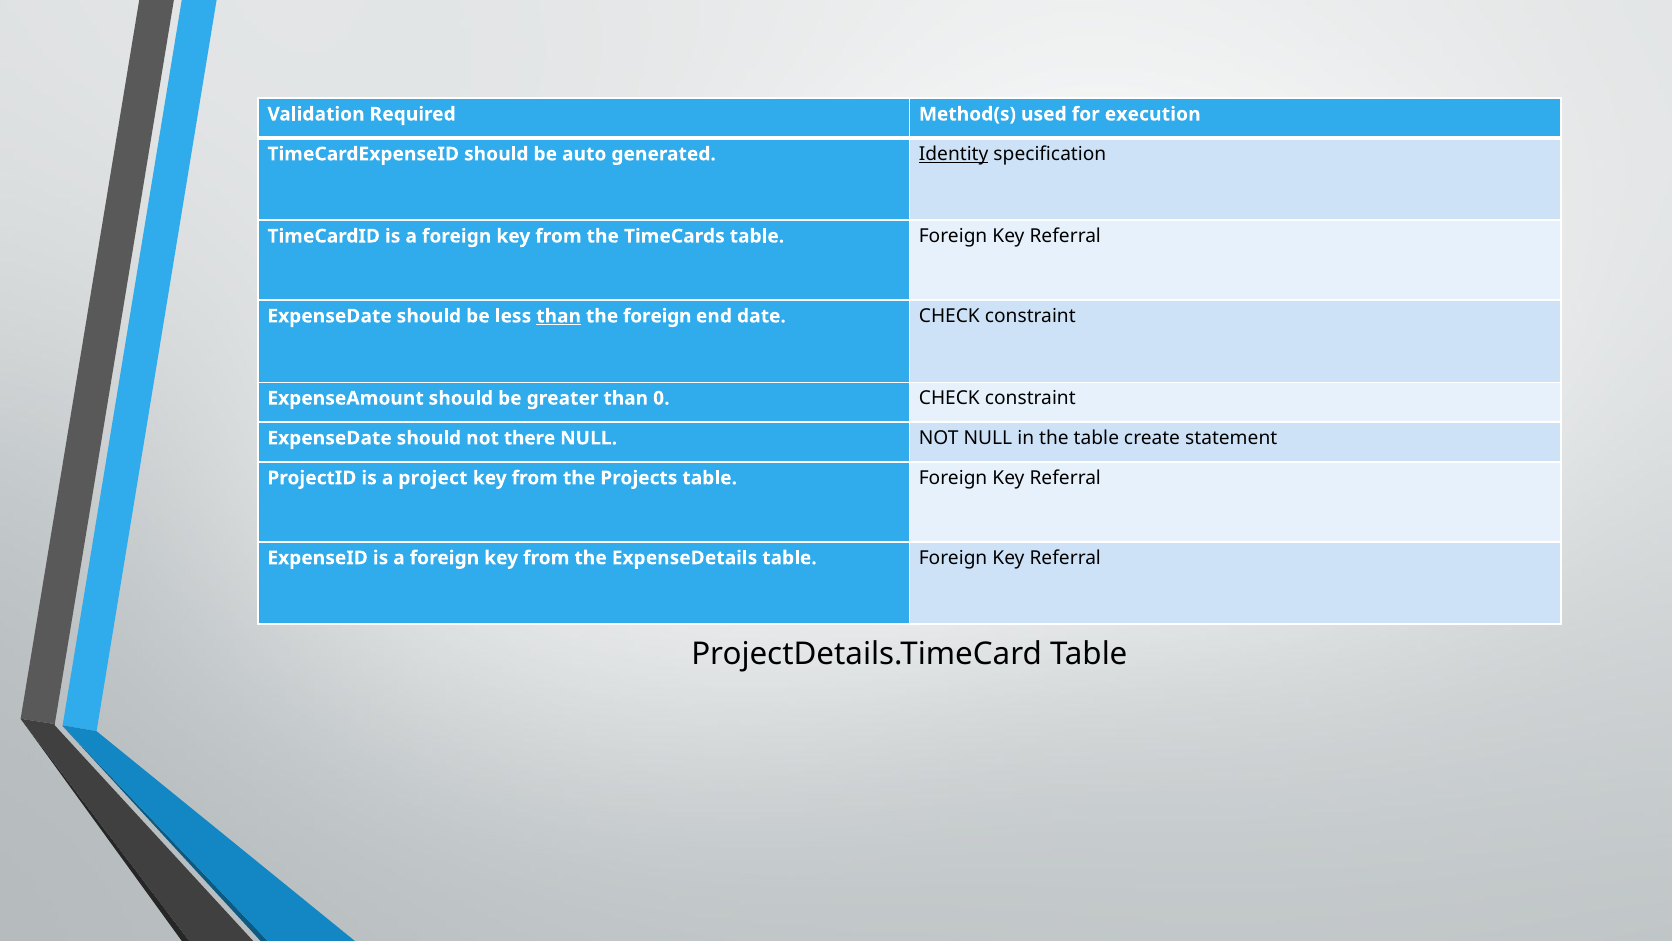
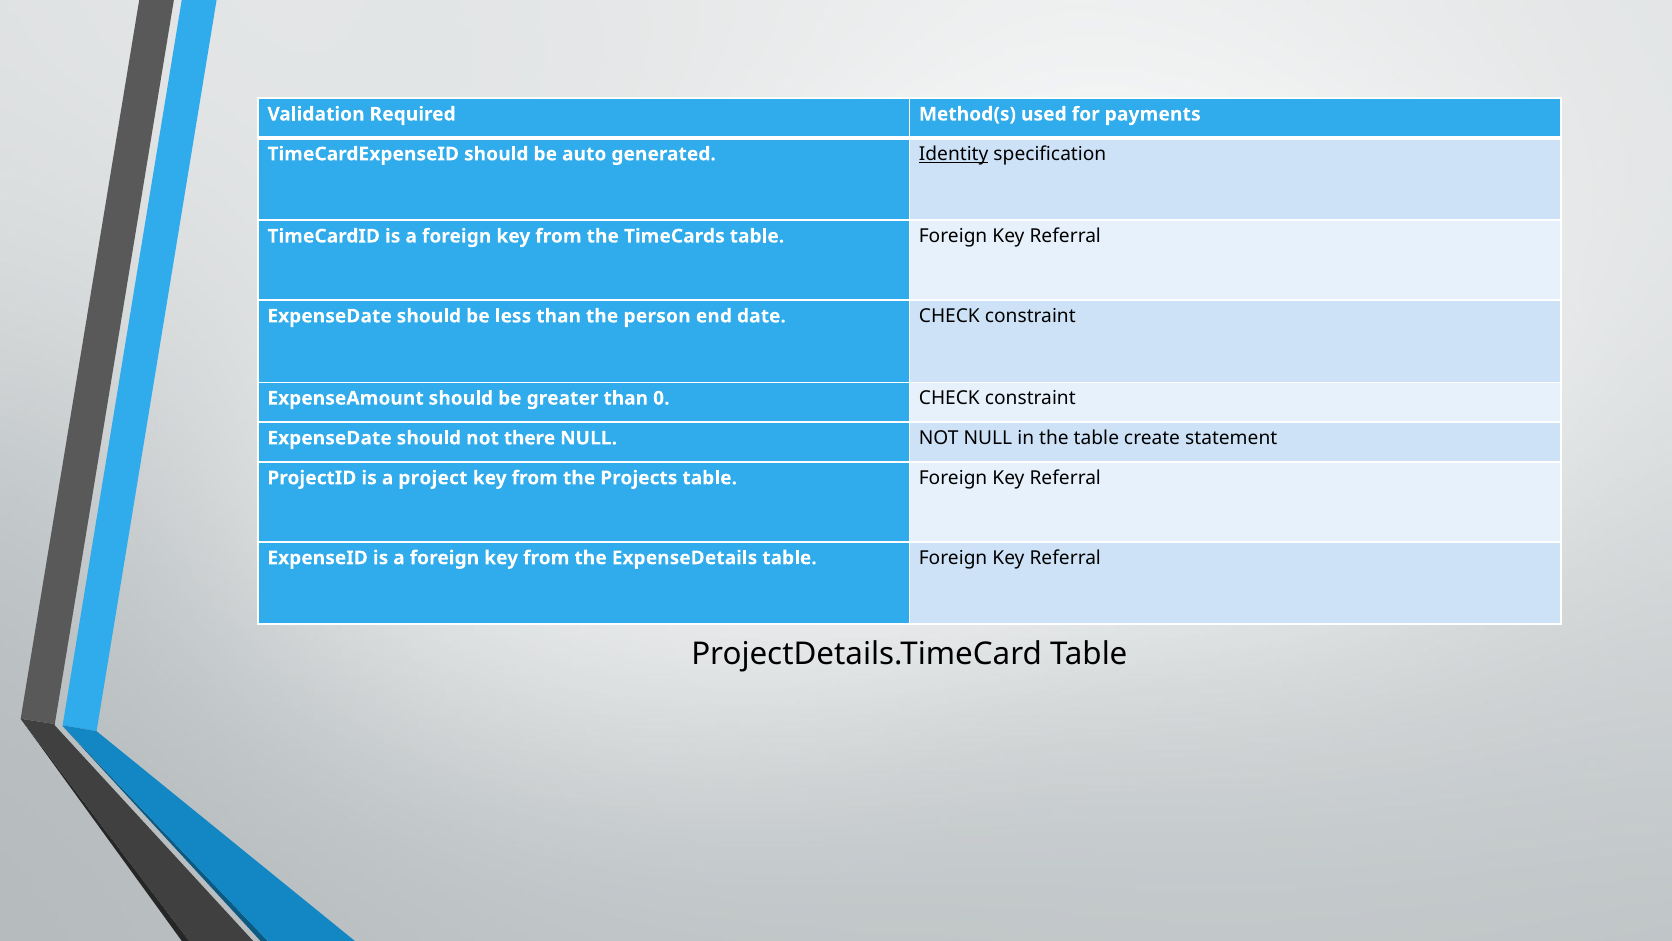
execution: execution -> payments (1153, 114)
than underline: present -> none (559, 316)
the foreign: foreign -> person (657, 316)
